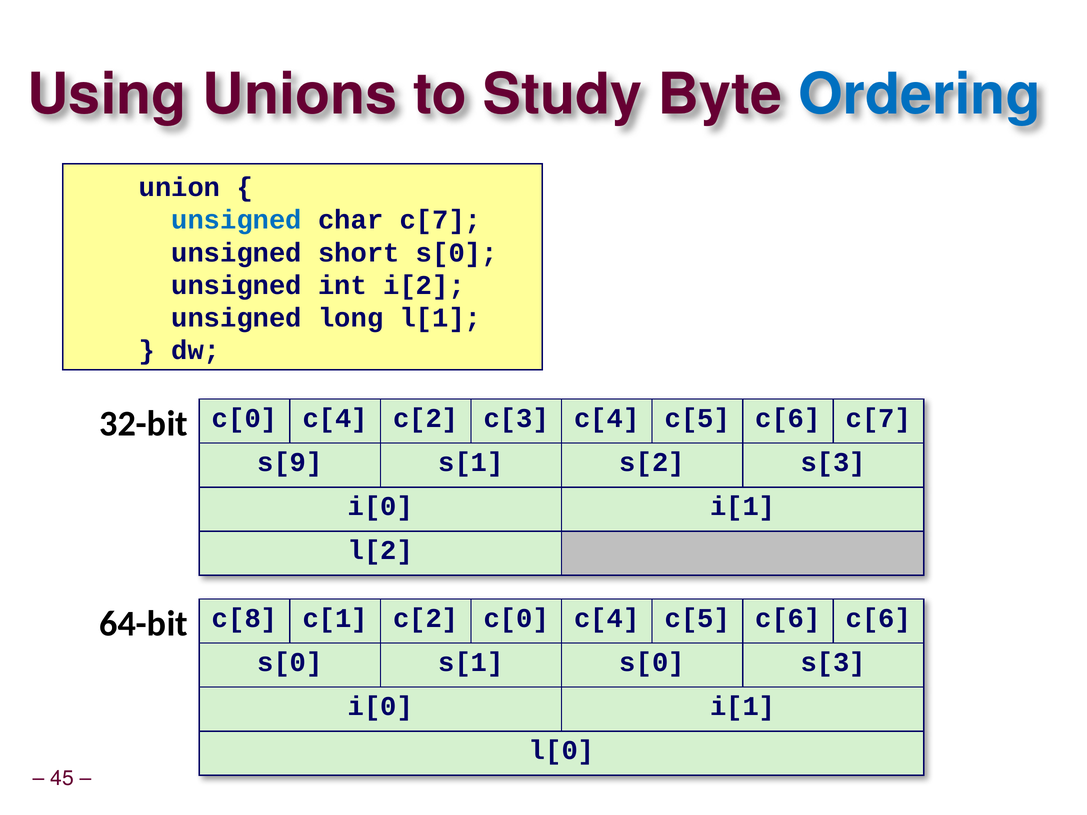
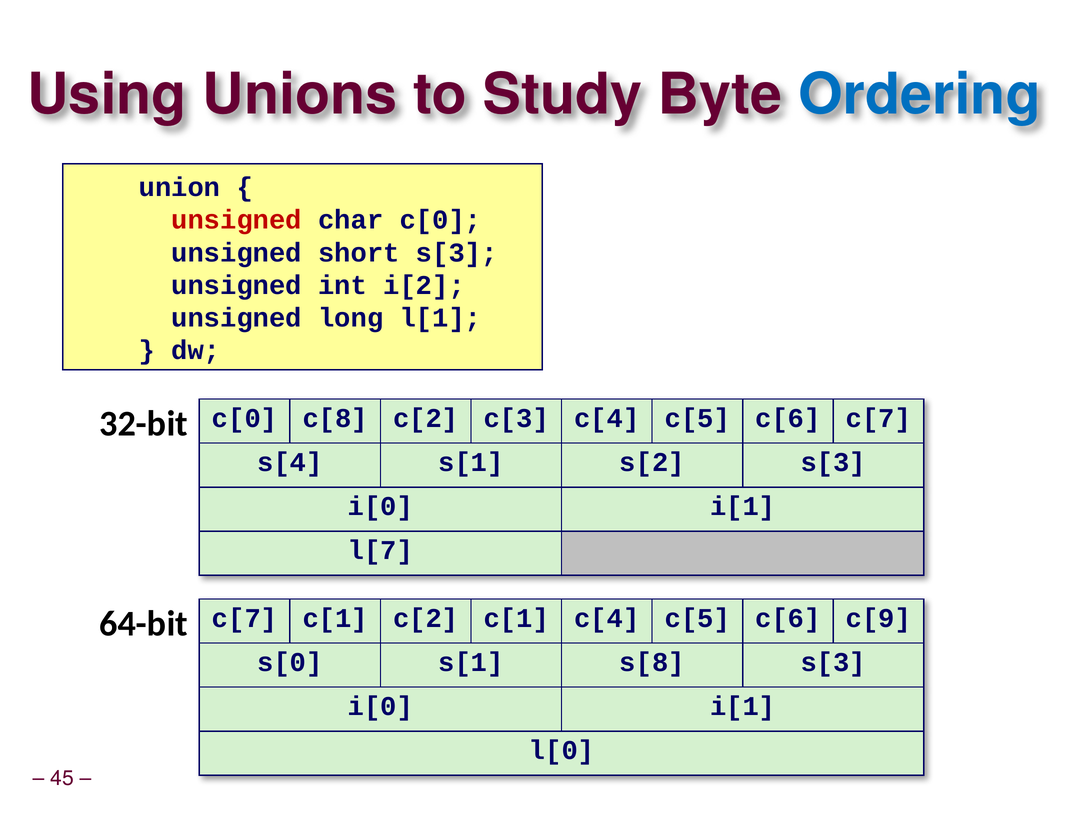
unsigned colour: blue -> red (237, 220)
char c[7: c[7 -> c[0 (440, 220)
short s[0: s[0 -> s[3 (457, 253)
c[4: c[4 -> c[8 (335, 418)
s[9: s[9 -> s[4 (290, 462)
l[2: l[2 -> l[7 (380, 550)
c[8: c[8 -> c[7 (245, 618)
c[2 c[0: c[0 -> c[1 (516, 618)
c[6 c[6: c[6 -> c[9 (878, 618)
s[1 s[0: s[0 -> s[8 (652, 662)
